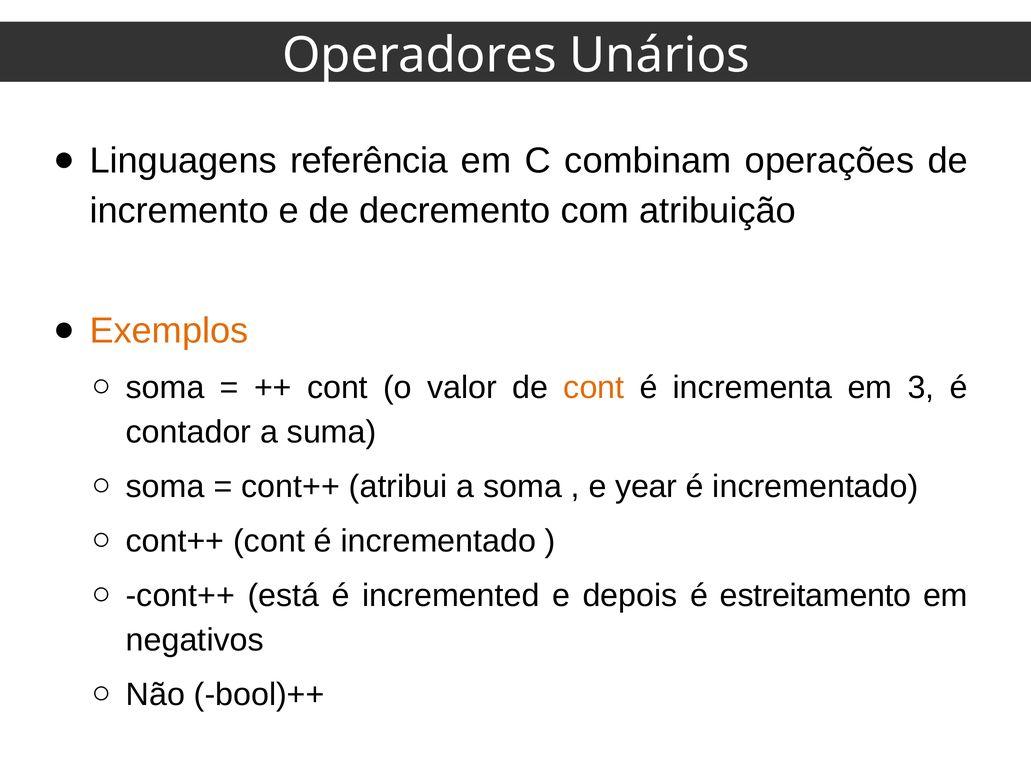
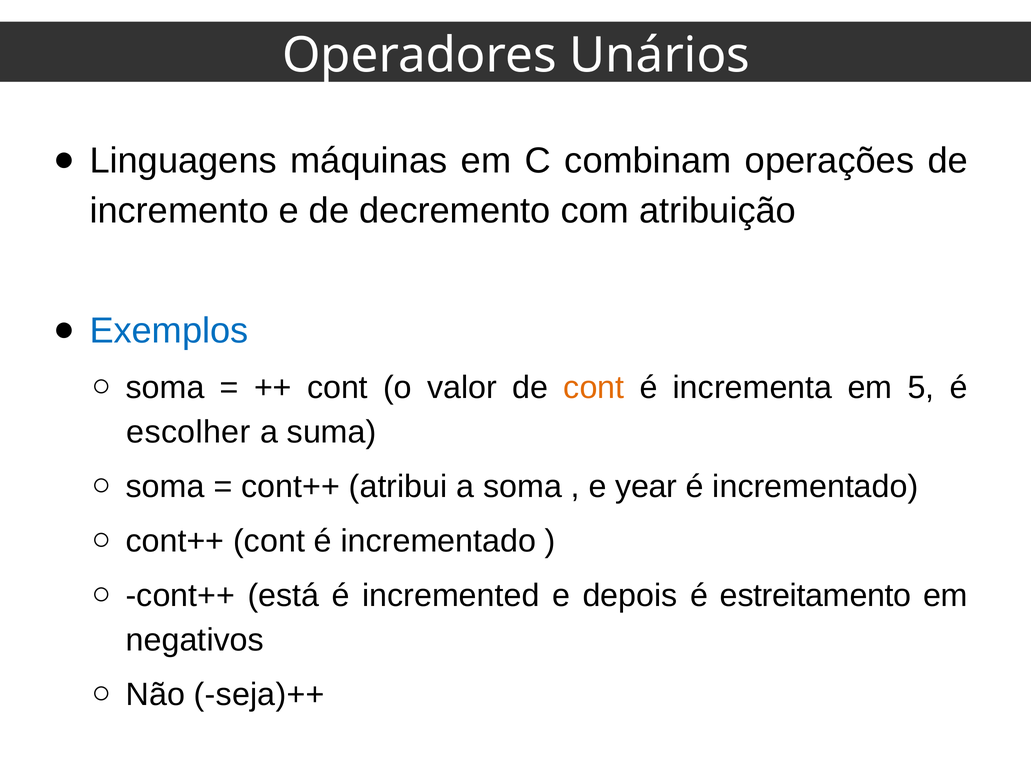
referência: referência -> máquinas (369, 161)
Exemplos colour: orange -> blue (169, 331)
3: 3 -> 5 (921, 388)
contador: contador -> escolher (188, 432)
bool)++: bool)++ -> seja)++ (259, 695)
